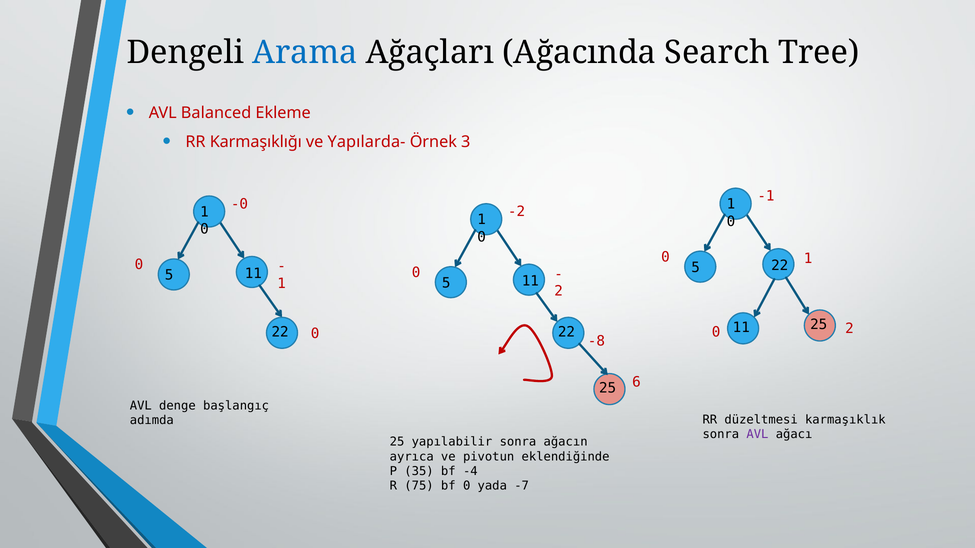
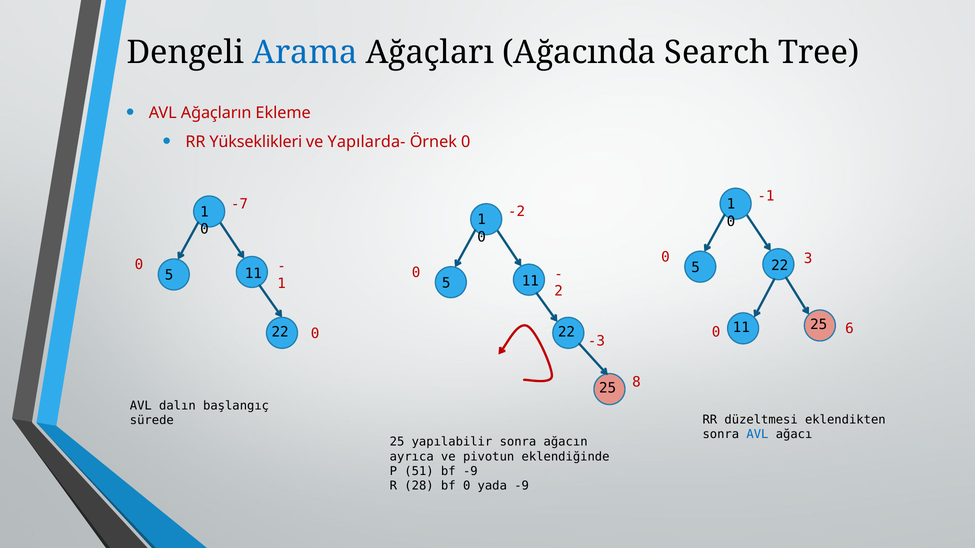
Balanced: Balanced -> Ağaçların (216, 113)
Karmaşıklığı: Karmaşıklığı -> Yükseklikleri (256, 142)
Örnek 3: 3 -> 0 (466, 142)
-0: -0 -> -7 (239, 204)
0 1: 1 -> 3 (808, 259)
0 2: 2 -> 6 (850, 329)
-8: -8 -> -3 (596, 341)
6: 6 -> 8 (636, 383)
denge: denge -> dalın (177, 406)
karmaşıklık: karmaşıklık -> eklendikten (845, 420)
adımda: adımda -> sürede (152, 420)
AVL colour: purple -> blue (757, 435)
35: 35 -> 51 (419, 472)
bf -4: -4 -> -9 (470, 472)
75: 75 -> 28 (419, 486)
yada -7: -7 -> -9 (522, 486)
